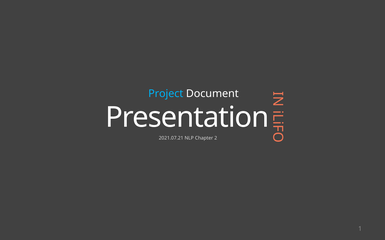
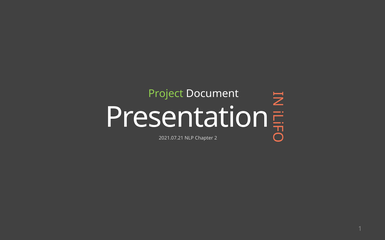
Project colour: light blue -> light green (166, 94)
